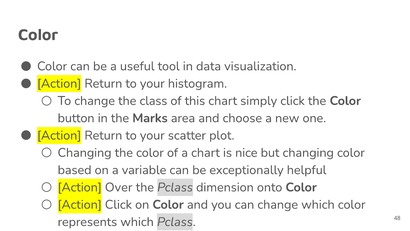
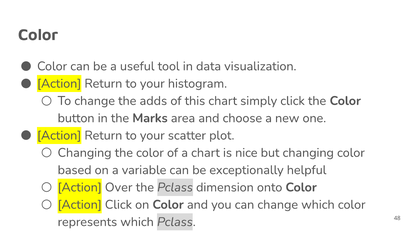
class: class -> adds (153, 101)
